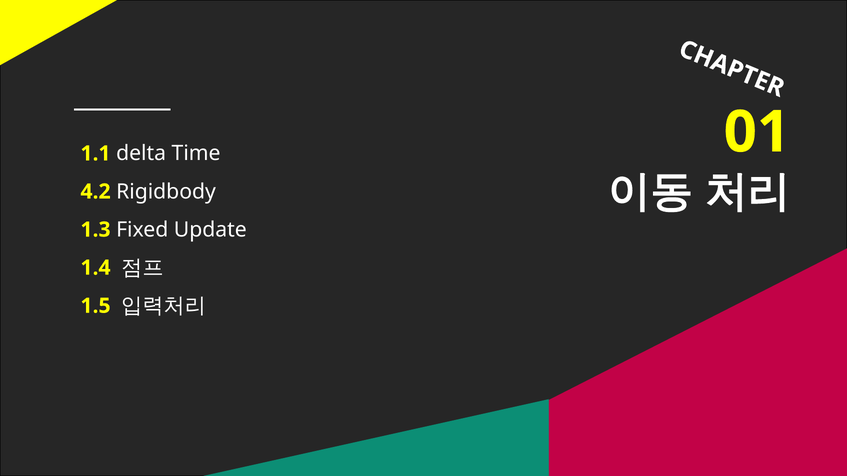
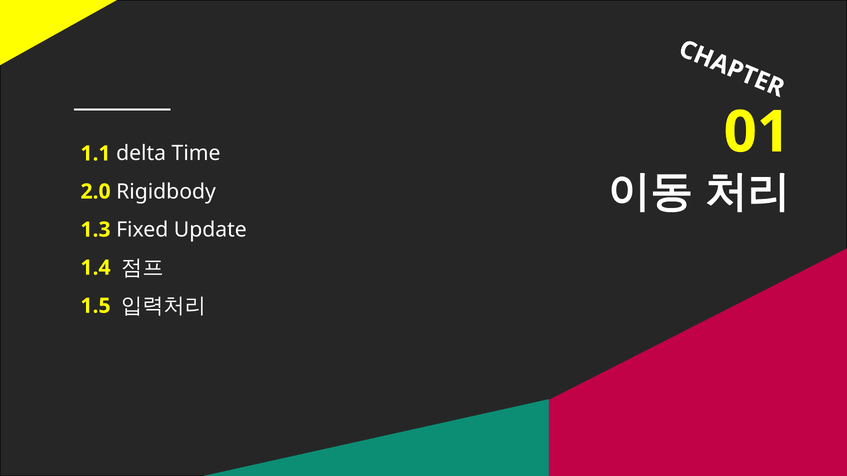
4.2: 4.2 -> 2.0 (96, 192)
